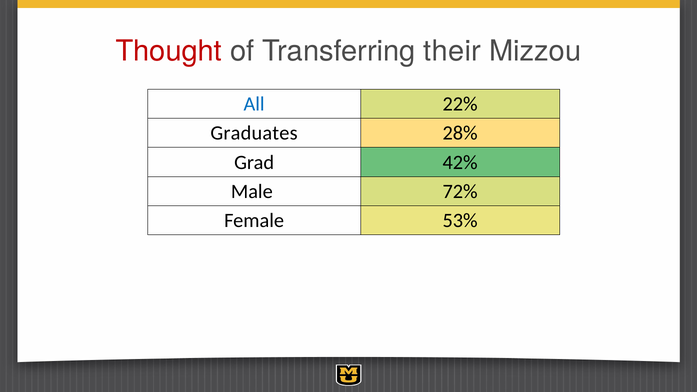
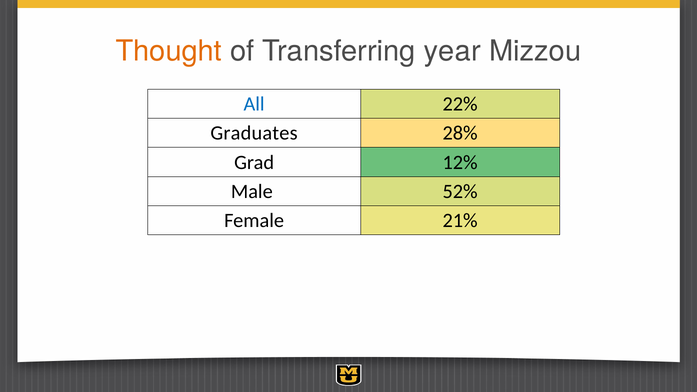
Thought colour: red -> orange (169, 51)
their: their -> year (452, 51)
42%: 42% -> 12% (460, 162)
72%: 72% -> 52% (460, 192)
53%: 53% -> 21% (460, 221)
